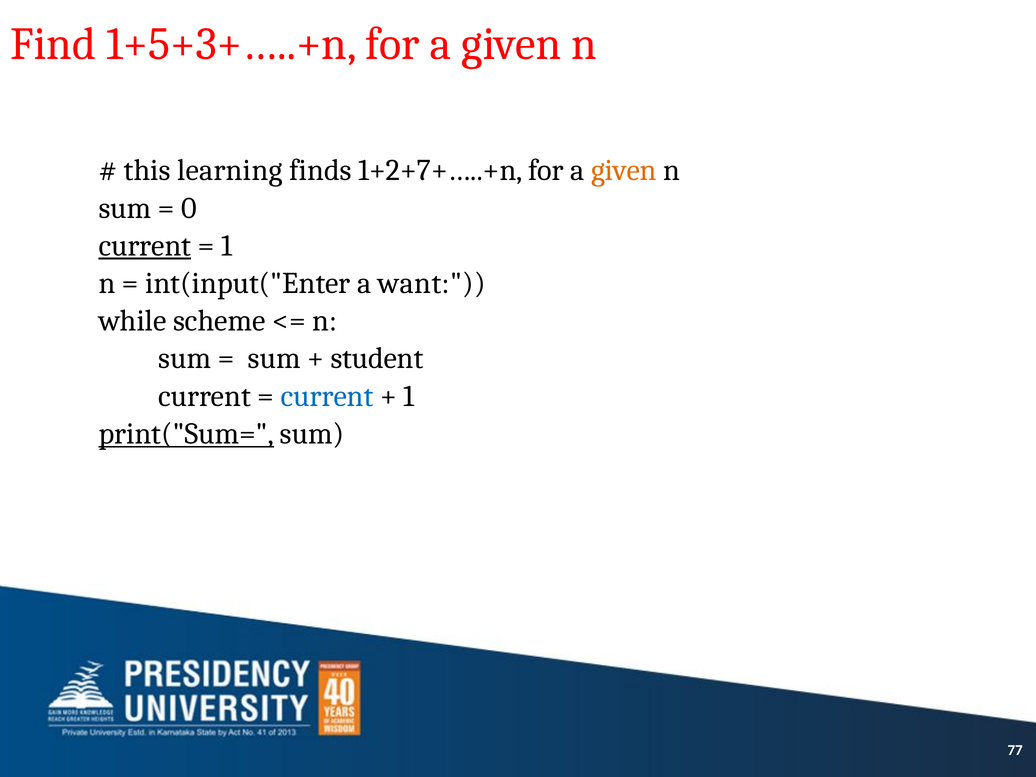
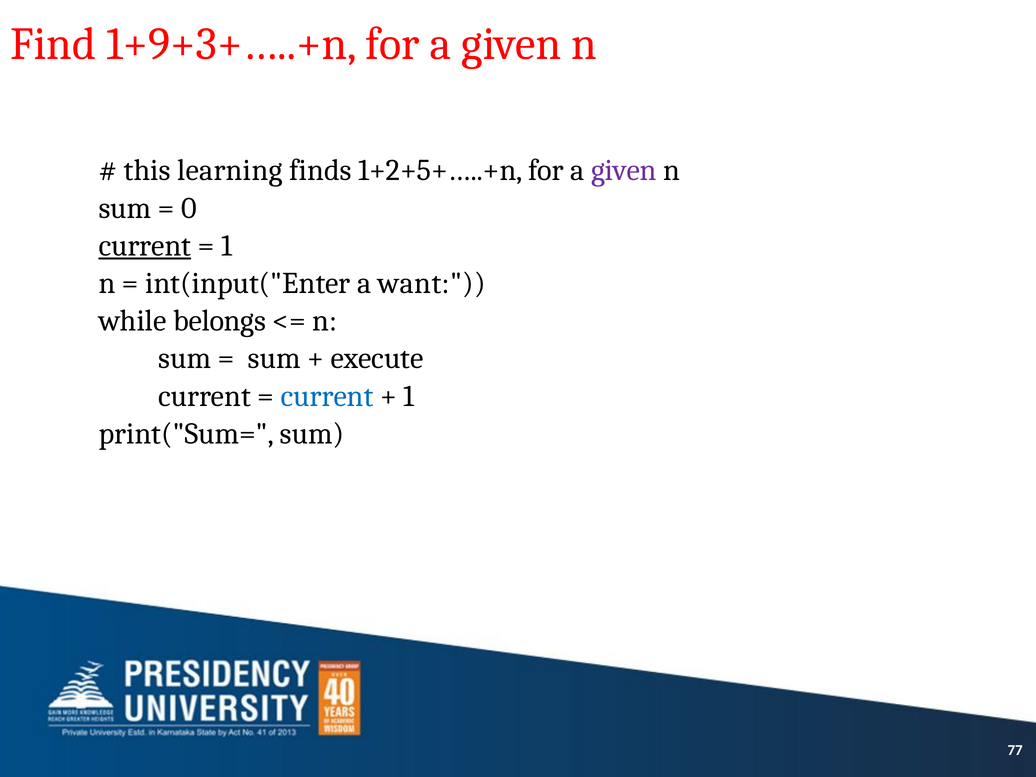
1+5+3+…..+n: 1+5+3+…..+n -> 1+9+3+…..+n (231, 44)
1+2+7+…..+n: 1+2+7+…..+n -> 1+2+5+…..+n (440, 170)
given colour: orange -> purple (624, 170)
scheme: scheme -> belongs (220, 321)
student: student -> execute (377, 358)
print("Sum= underline: present -> none (186, 434)
